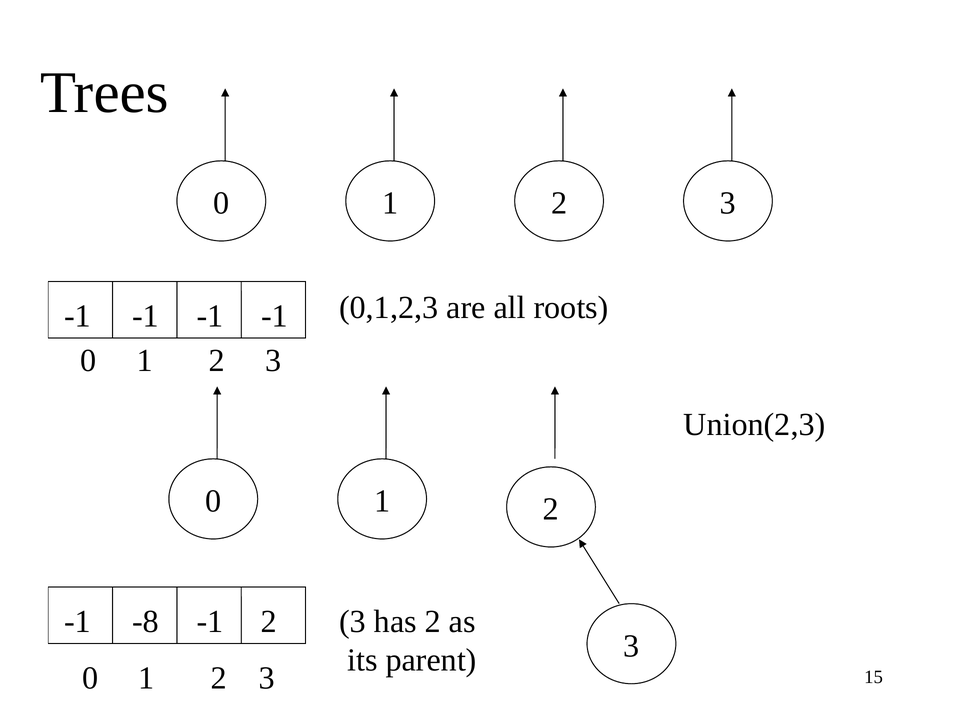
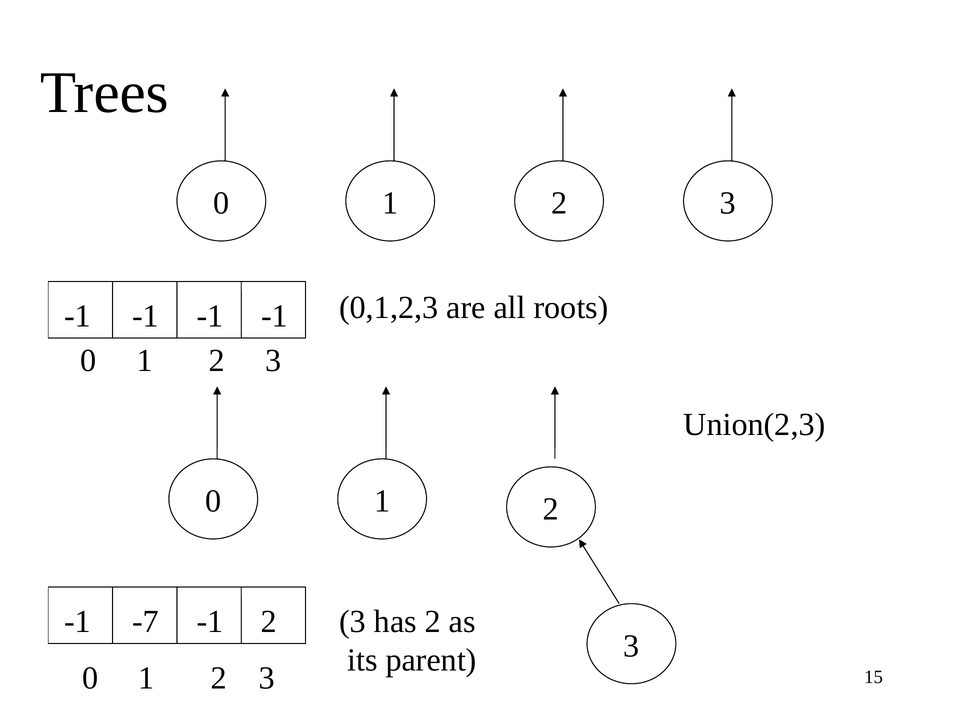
-8: -8 -> -7 (146, 621)
